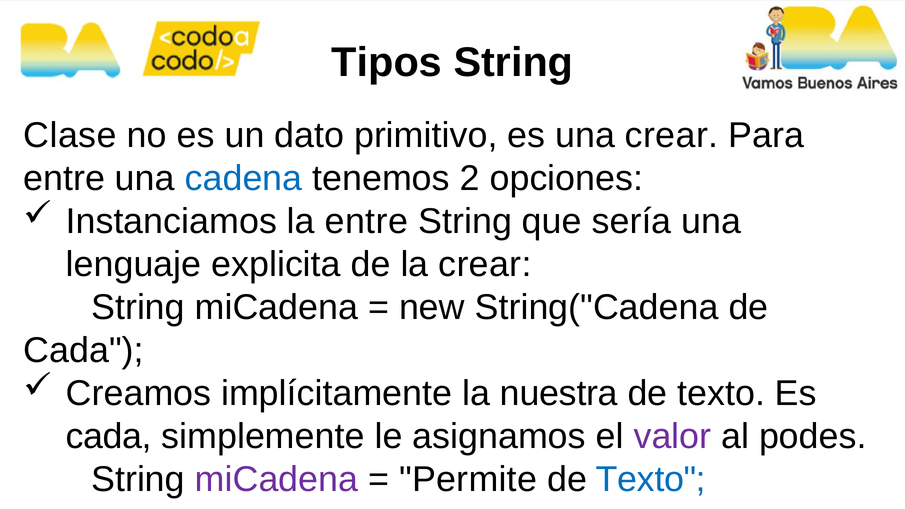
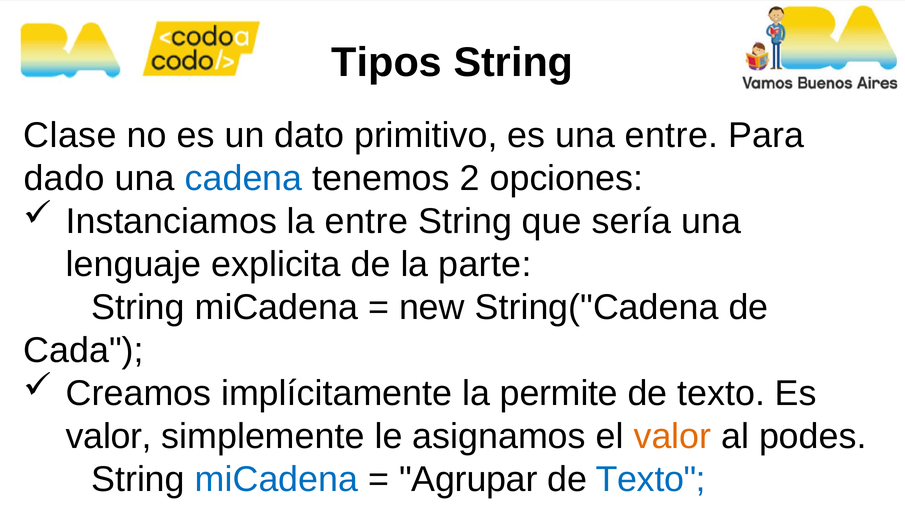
una crear: crear -> entre (672, 136)
entre: entre -> dado (64, 179)
la crear: crear -> parte (485, 265)
nuestra: nuestra -> permite (559, 394)
cada: cada -> valor (109, 437)
valor colour: purple -> orange (672, 437)
miCadena colour: purple -> blue (276, 480)
Permite: Permite -> Agrupar (468, 480)
